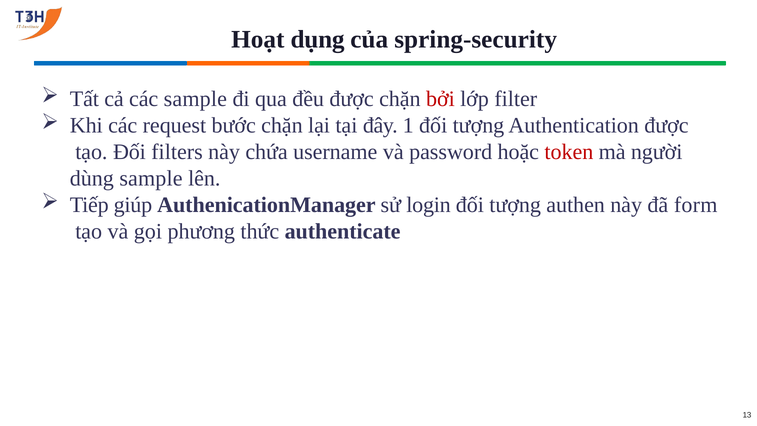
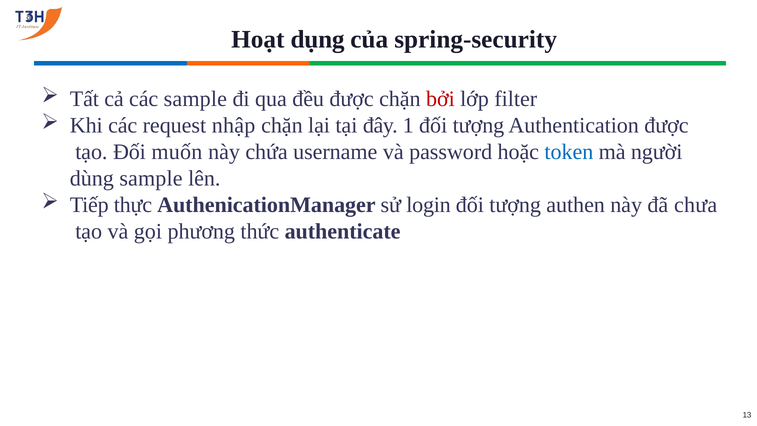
bước: bước -> nhập (234, 125)
filters: filters -> muốn (177, 152)
token colour: red -> blue (569, 152)
giúp: giúp -> thực (133, 205)
form: form -> chưa (696, 205)
